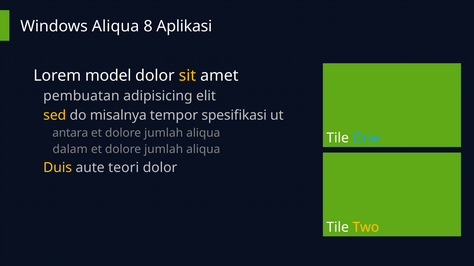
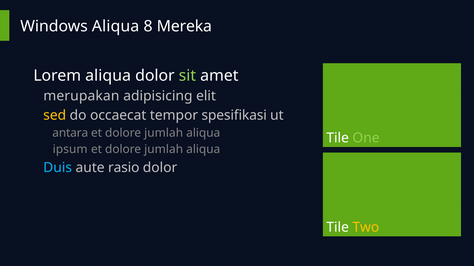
Aplikasi: Aplikasi -> Mereka (184, 26)
Lorem model: model -> aliqua (108, 76)
sit colour: yellow -> light green (187, 76)
pembuatan: pembuatan -> merupakan (81, 96)
misalnya: misalnya -> occaecat (118, 115)
One colour: light blue -> light green (366, 138)
dalam: dalam -> ipsum (70, 150)
Duis colour: yellow -> light blue (58, 168)
teori: teori -> rasio (124, 168)
